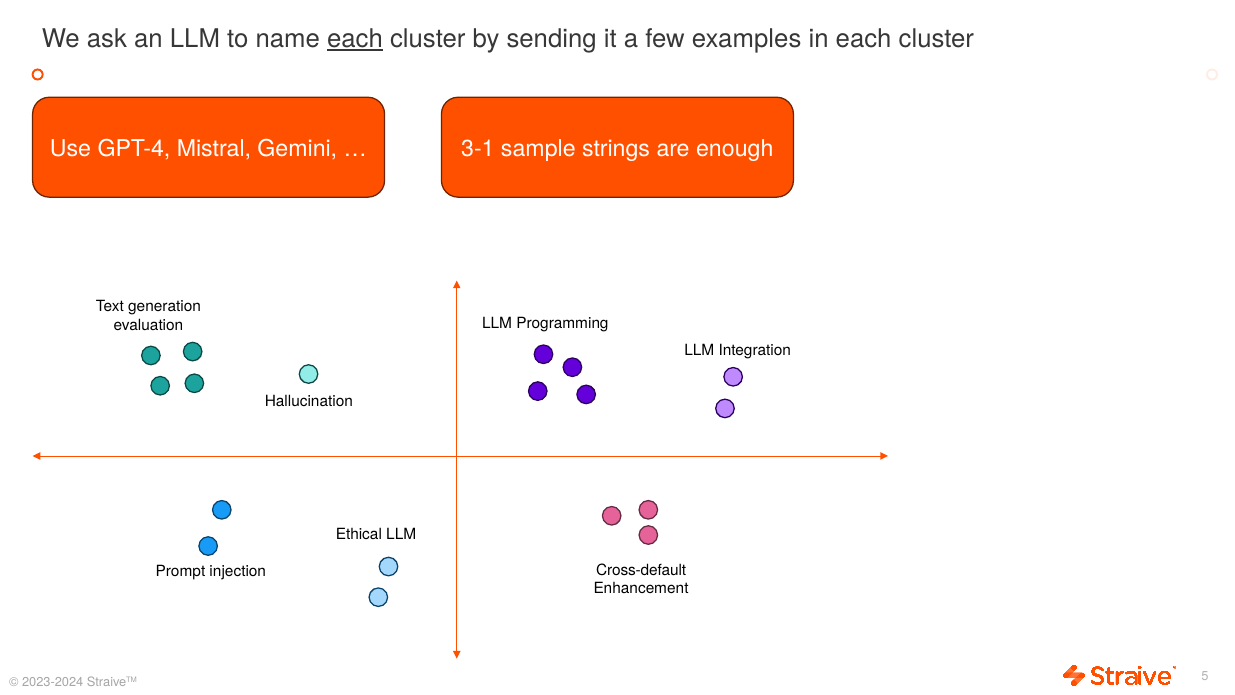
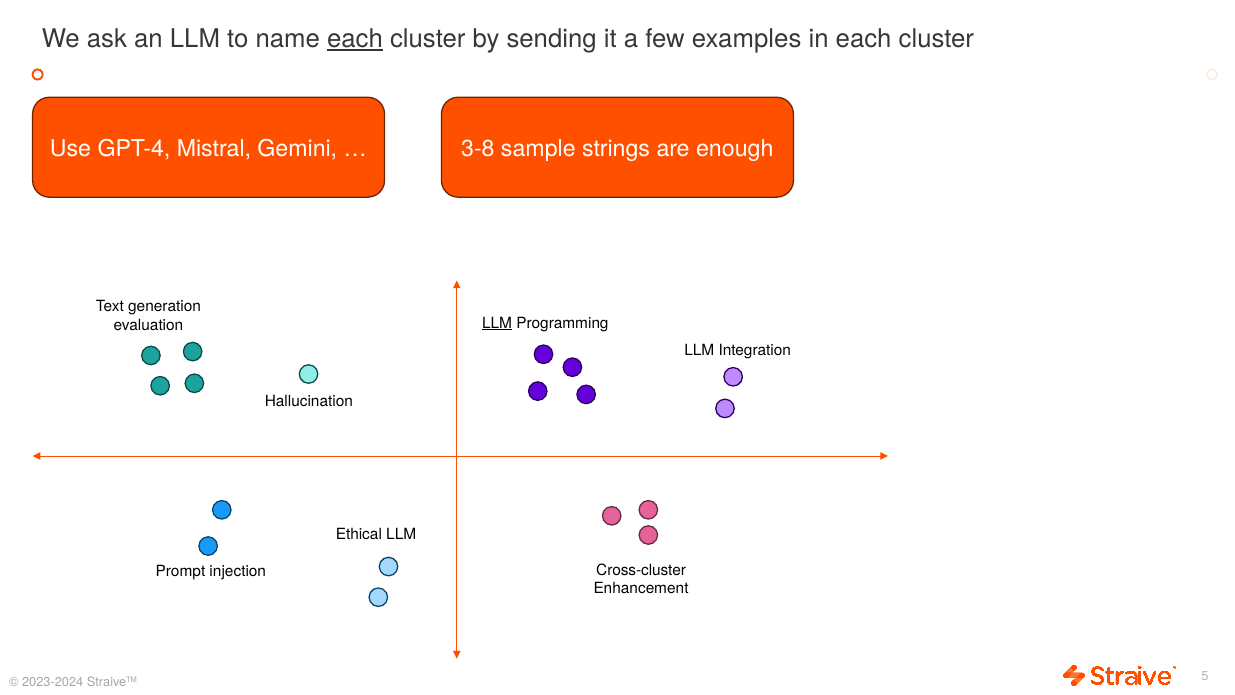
3-1: 3-1 -> 3-8 (478, 149)
LLM underline: none -> present (497, 323)
Cross-default: Cross-default -> Cross-cluster (641, 570)
